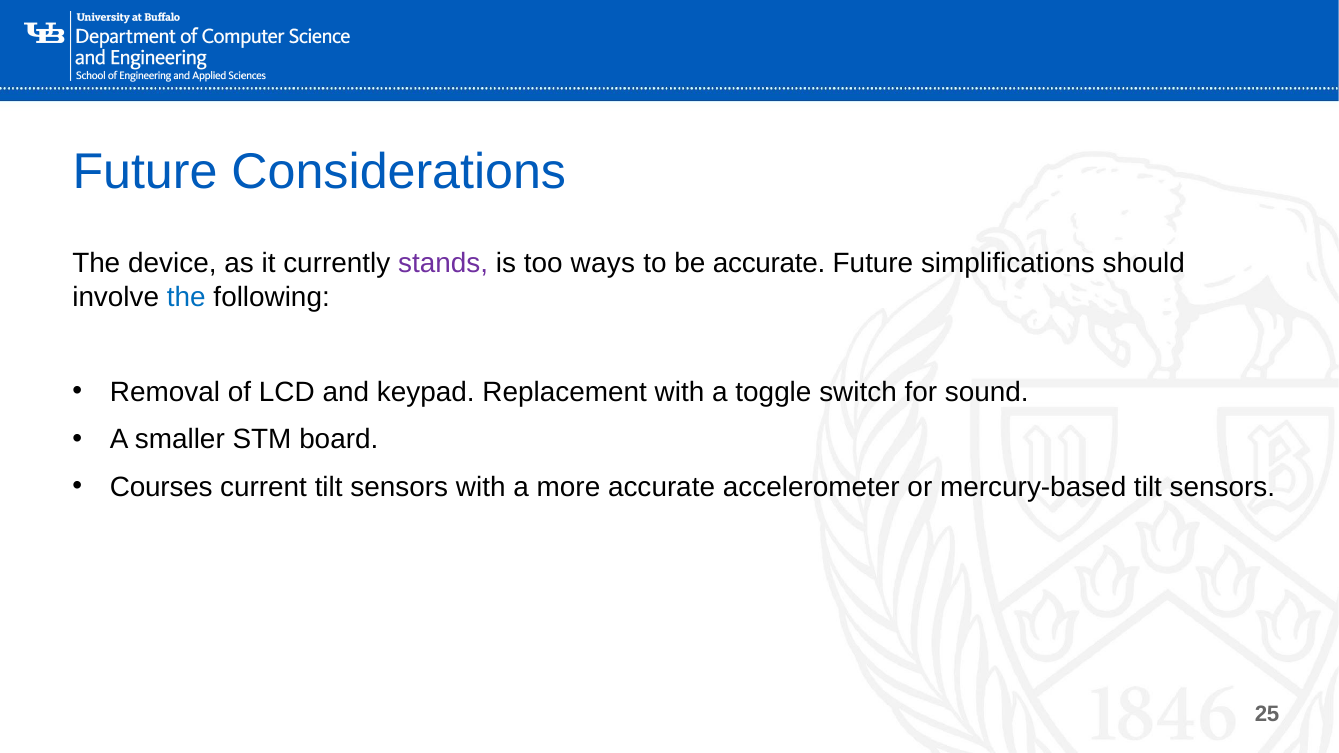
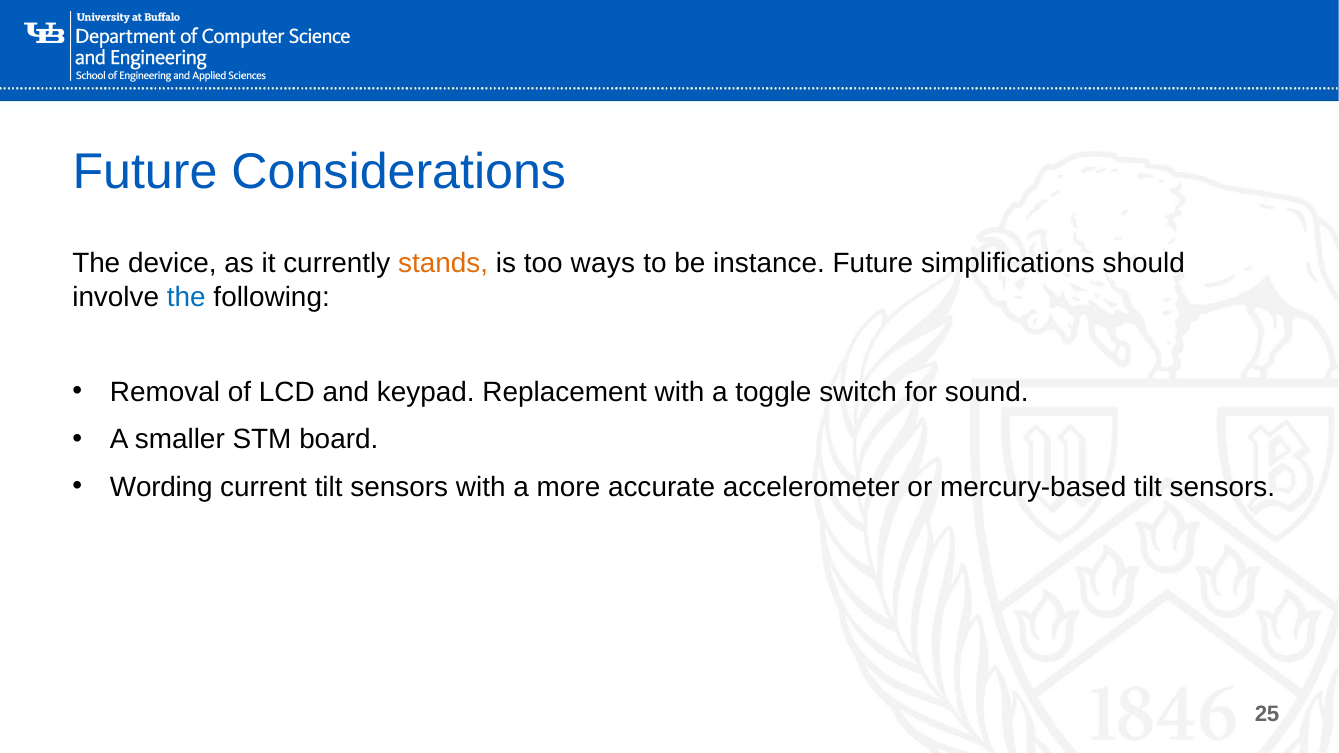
stands colour: purple -> orange (443, 264)
be accurate: accurate -> instance (769, 264)
Courses: Courses -> Wording (161, 487)
